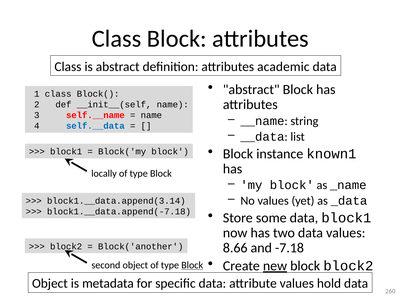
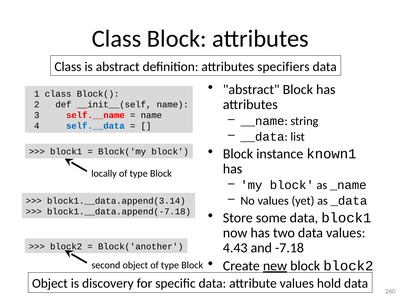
academic: academic -> specifiers (283, 67)
8.66: 8.66 -> 4.43 (235, 248)
Block underline: present -> none (192, 265)
metadata: metadata -> discovery (108, 283)
